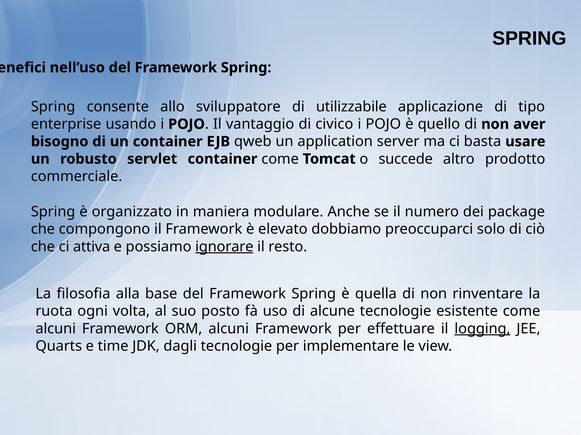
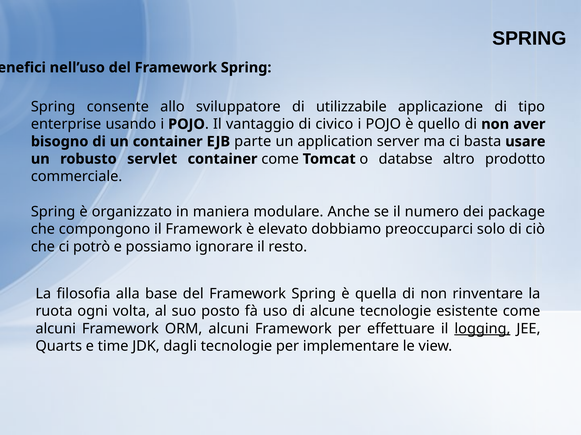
qweb: qweb -> parte (253, 142)
succede: succede -> databse (406, 159)
attiva: attiva -> potrò (92, 247)
ignorare underline: present -> none (224, 247)
